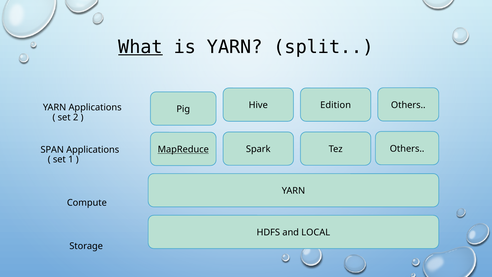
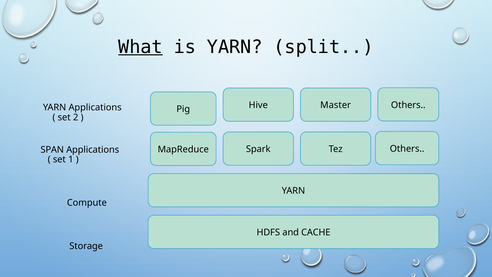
Edition: Edition -> Master (336, 105)
MapReduce underline: present -> none (183, 149)
LOCAL: LOCAL -> CACHE (316, 232)
